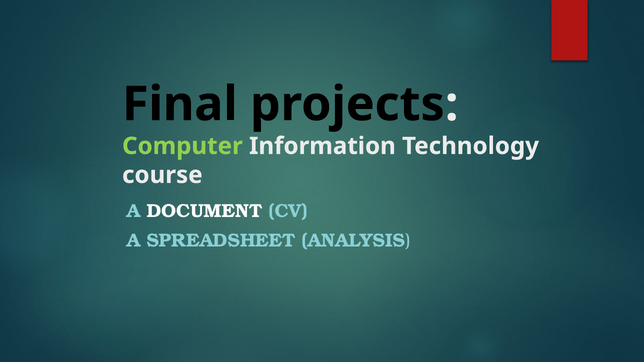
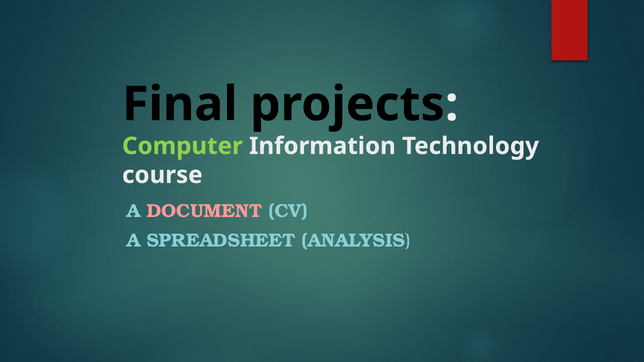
DOCUMENT colour: white -> pink (204, 211)
